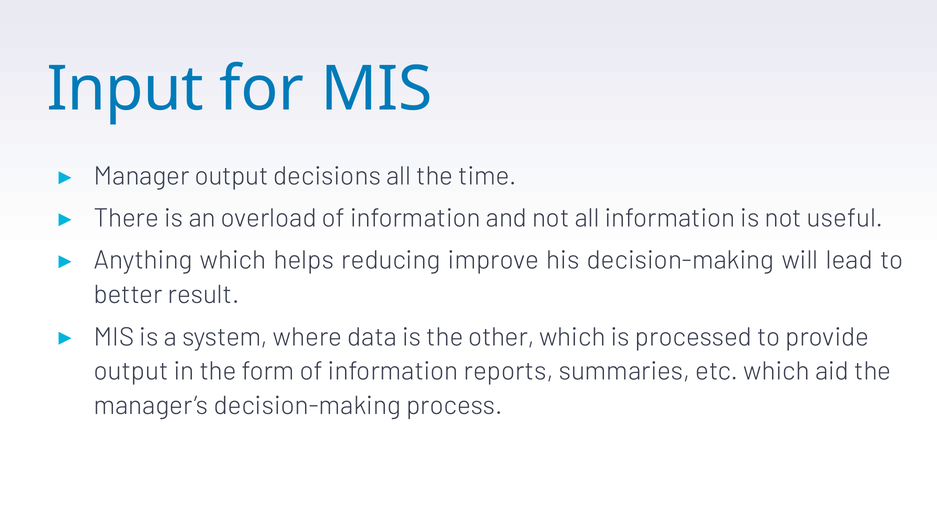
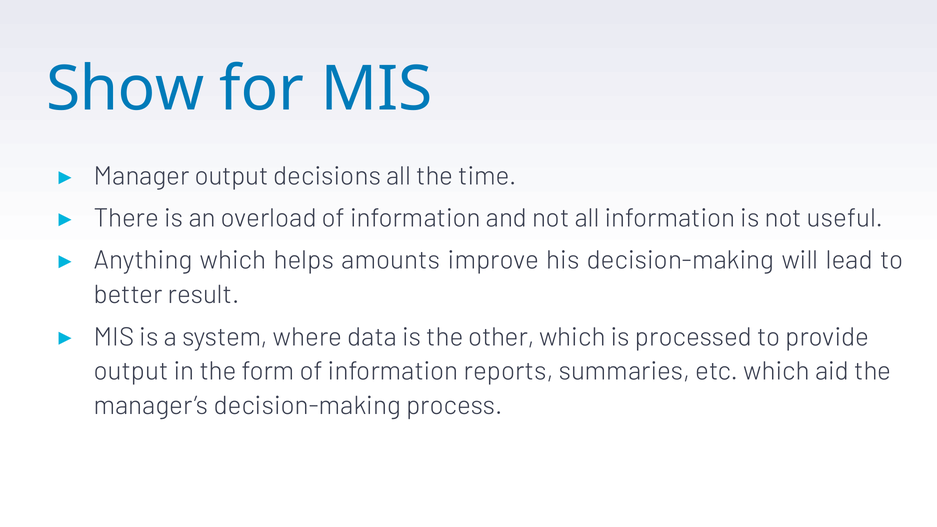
Input: Input -> Show (125, 89)
reducing: reducing -> amounts (391, 260)
